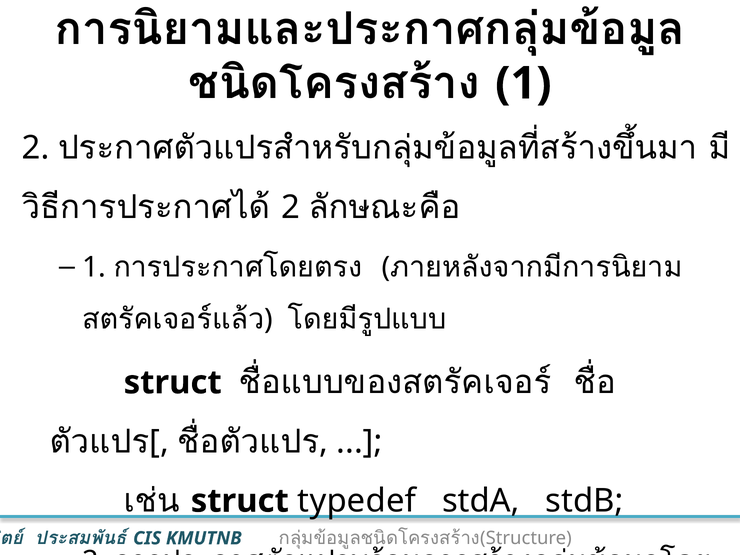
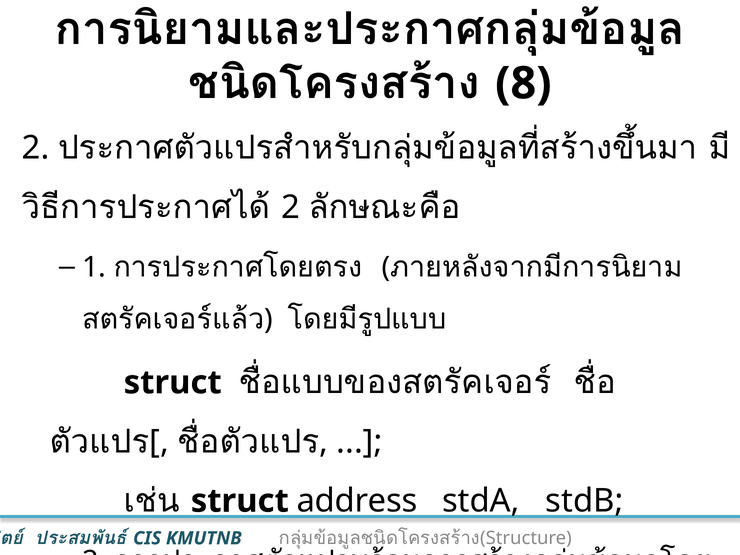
1: 1 -> 8 (523, 83)
typedef: typedef -> address (357, 501)
